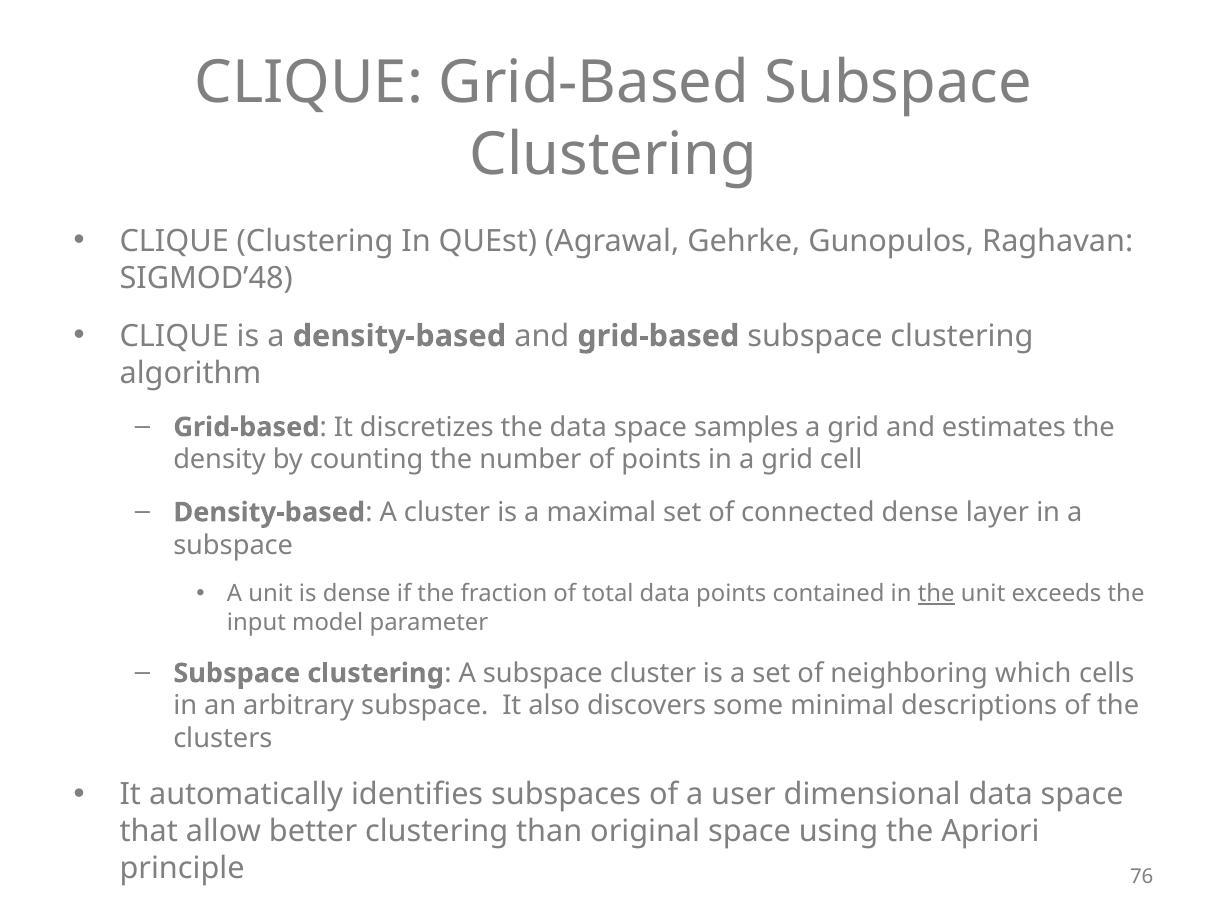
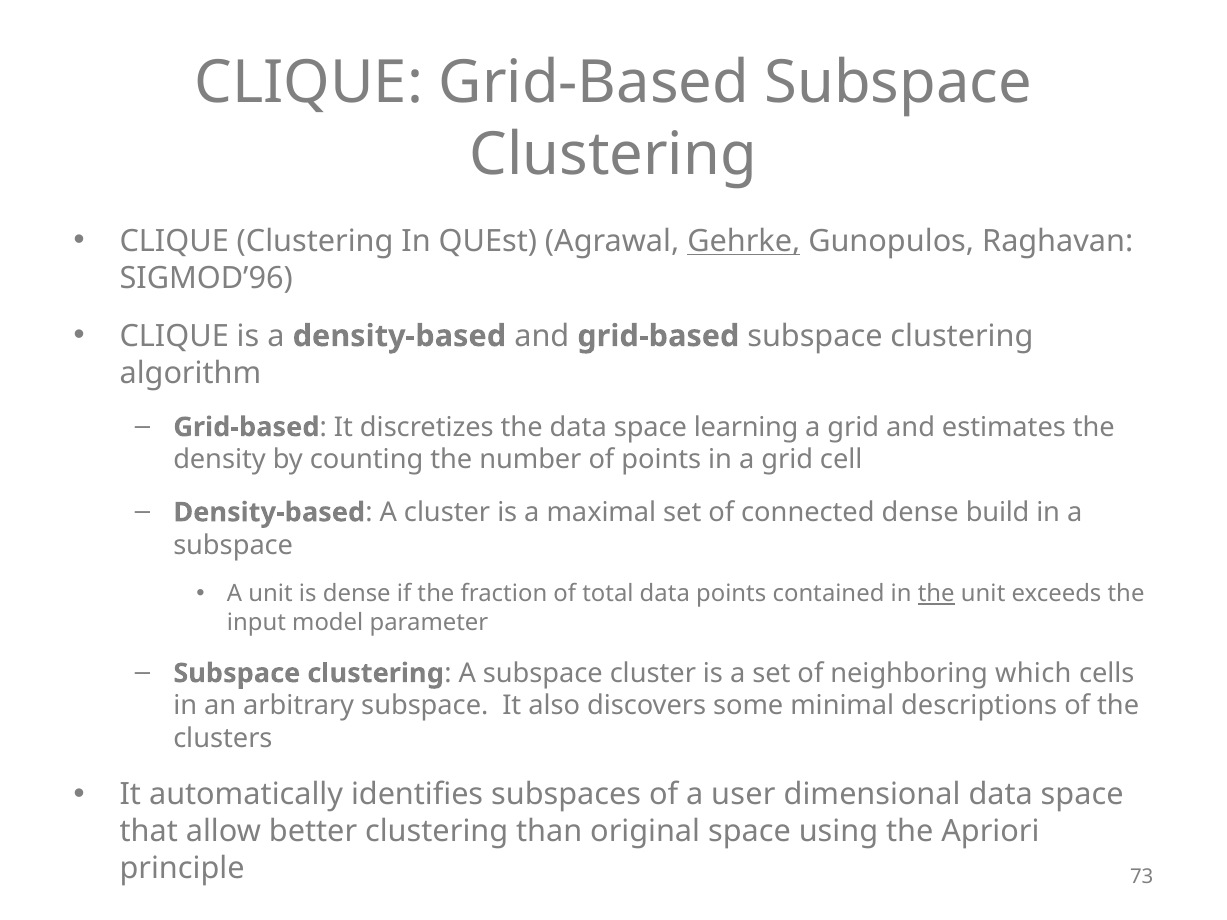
Gehrke underline: none -> present (744, 241)
SIGMOD’48: SIGMOD’48 -> SIGMOD’96 (206, 278)
samples: samples -> learning (746, 427)
layer: layer -> build (998, 513)
76: 76 -> 73 (1142, 877)
